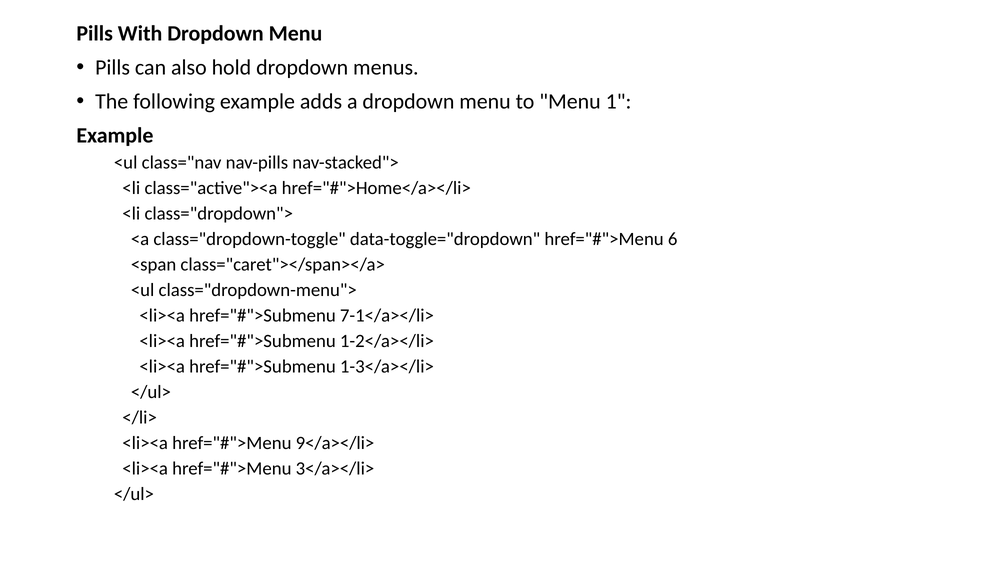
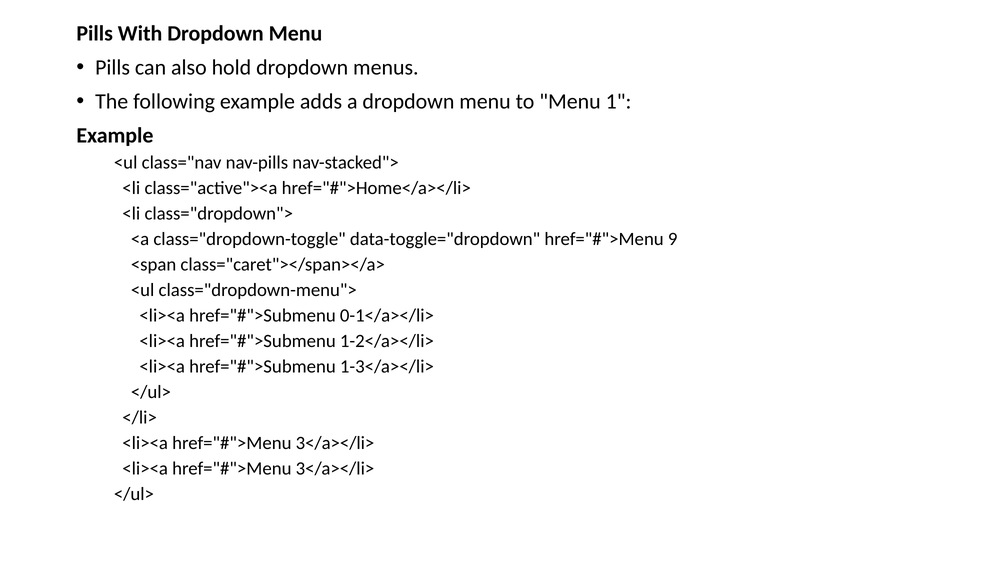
6: 6 -> 9 (673, 239)
7-1</a></li>: 7-1</a></li> -> 0-1</a></li> (387, 316)
9</a></li>: 9</a></li> -> 3</a></li> (335, 443)
